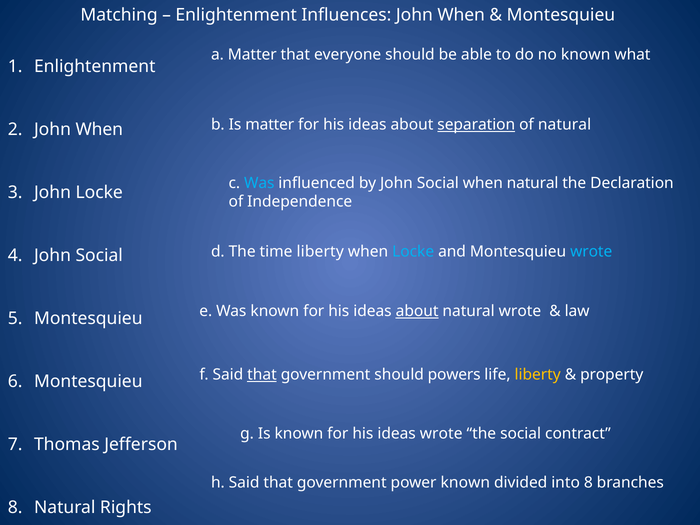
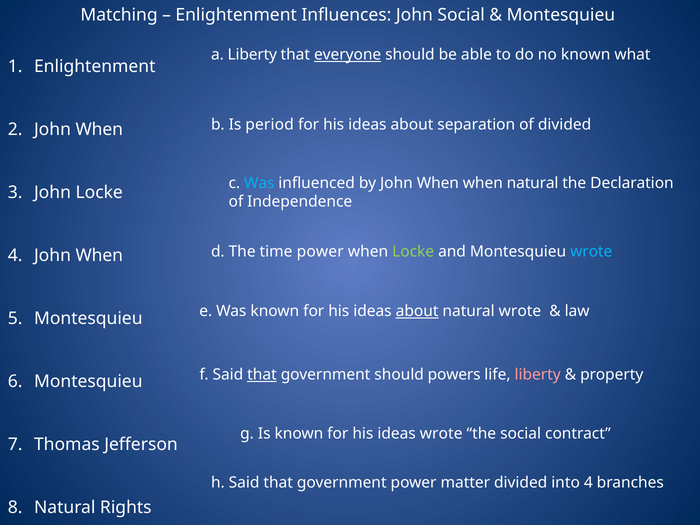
Influences John When: When -> Social (461, 15)
a Matter: Matter -> Liberty (252, 55)
everyone underline: none -> present (348, 55)
Is matter: matter -> period (270, 125)
separation underline: present -> none (476, 125)
of natural: natural -> divided (565, 125)
by John Social: Social -> When (438, 183)
time liberty: liberty -> power (320, 252)
Locke colour: light blue -> light green (413, 252)
Social: Social -> When (99, 255)
liberty colour: yellow -> pink (538, 375)
power known: known -> matter (465, 483)
into 8: 8 -> 4 (588, 483)
